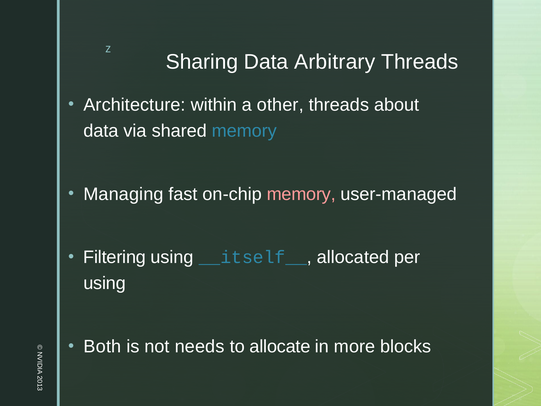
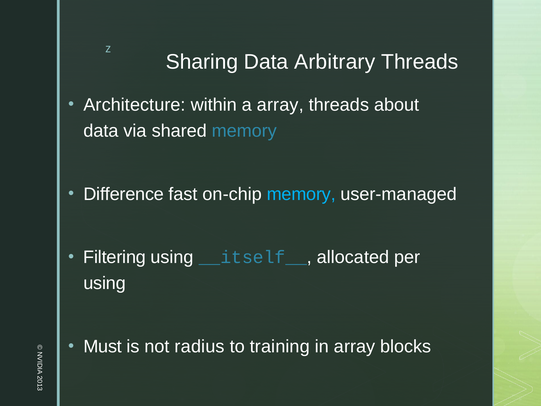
a other: other -> array (280, 105)
Managing: Managing -> Difference (124, 194)
memory colour: pink -> light blue (301, 194)
Both: Both -> Must (103, 346)
needs: needs -> radius (200, 346)
allocate: allocate -> training (280, 346)
in more: more -> array (355, 346)
